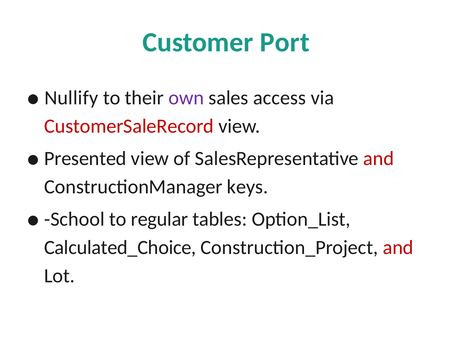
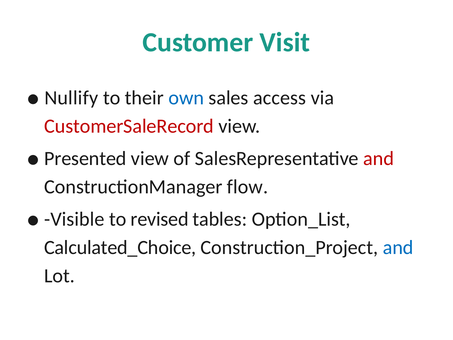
Port: Port -> Visit (285, 42)
own colour: purple -> blue (186, 98)
keys: keys -> flow (248, 187)
School: School -> Visible (74, 219)
regular: regular -> revised (160, 219)
and colour: red -> blue (398, 247)
